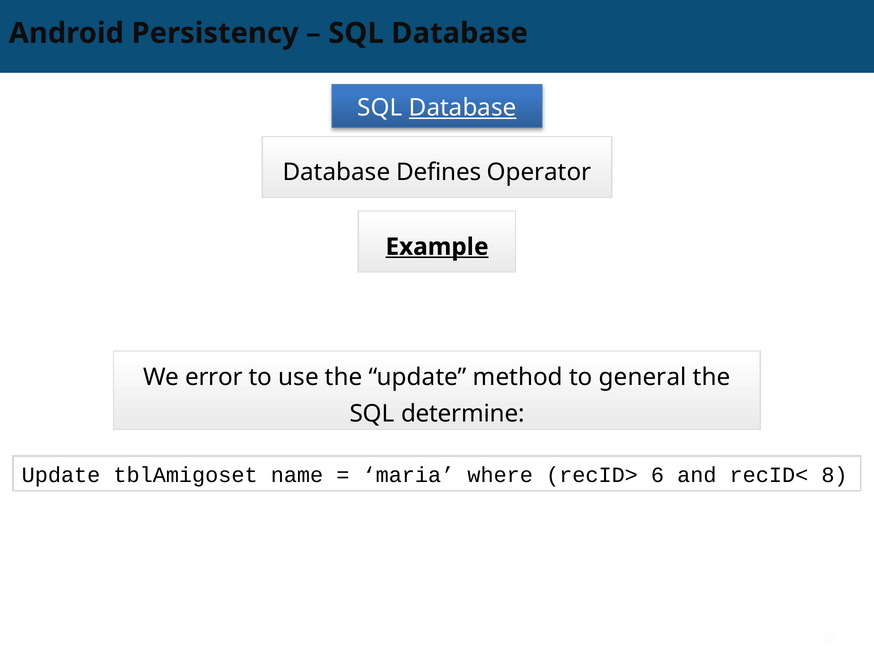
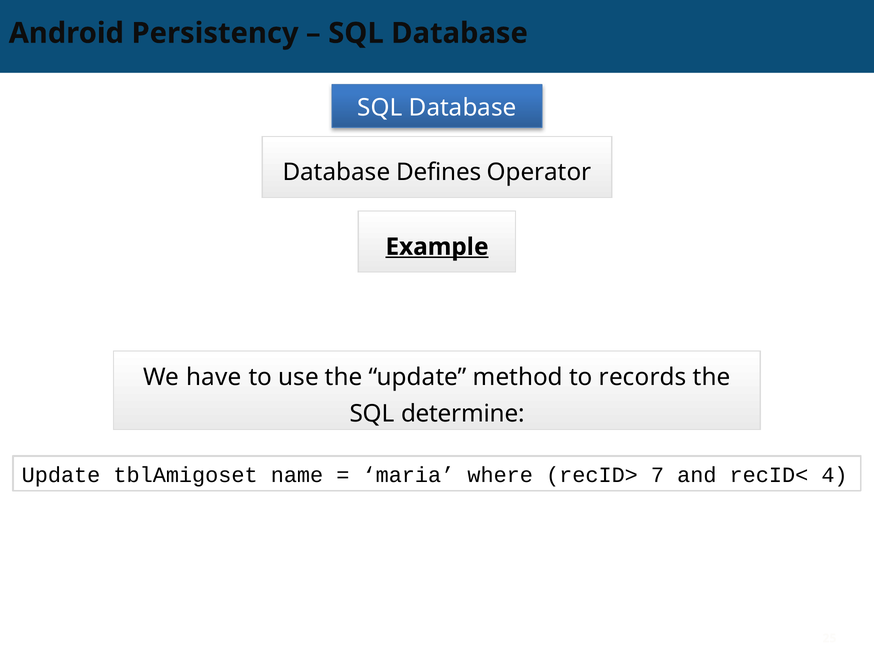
Database underline: present -> none (463, 108)
error: error -> have (214, 378)
general: general -> records (643, 378)
6: 6 -> 7 (658, 475)
8: 8 -> 4 (834, 475)
